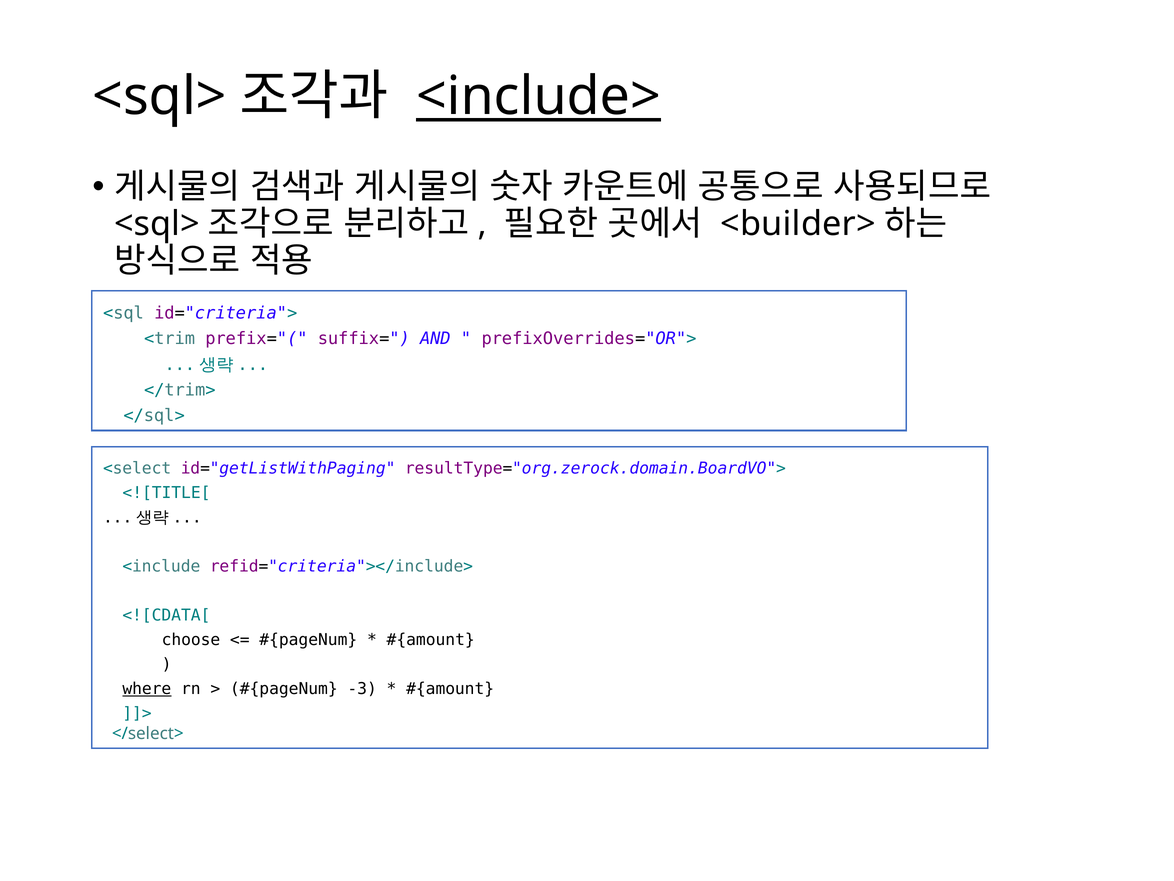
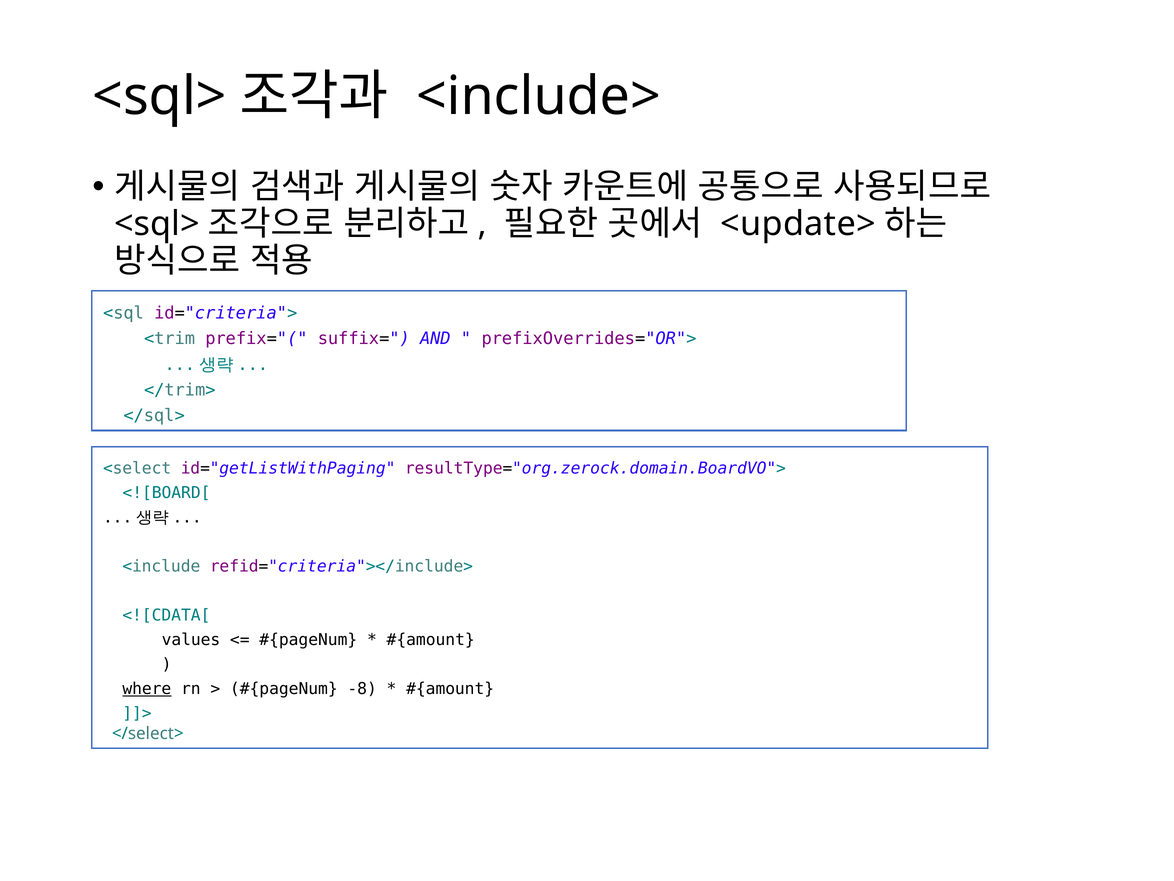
<include> underline: present -> none (539, 96)
<builder>: <builder> -> <update> (798, 224)
<![TITLE[: <![TITLE[ -> <![BOARD[ (166, 492)
choose: choose -> values (191, 639)
-3: -3 -> -8 (362, 688)
